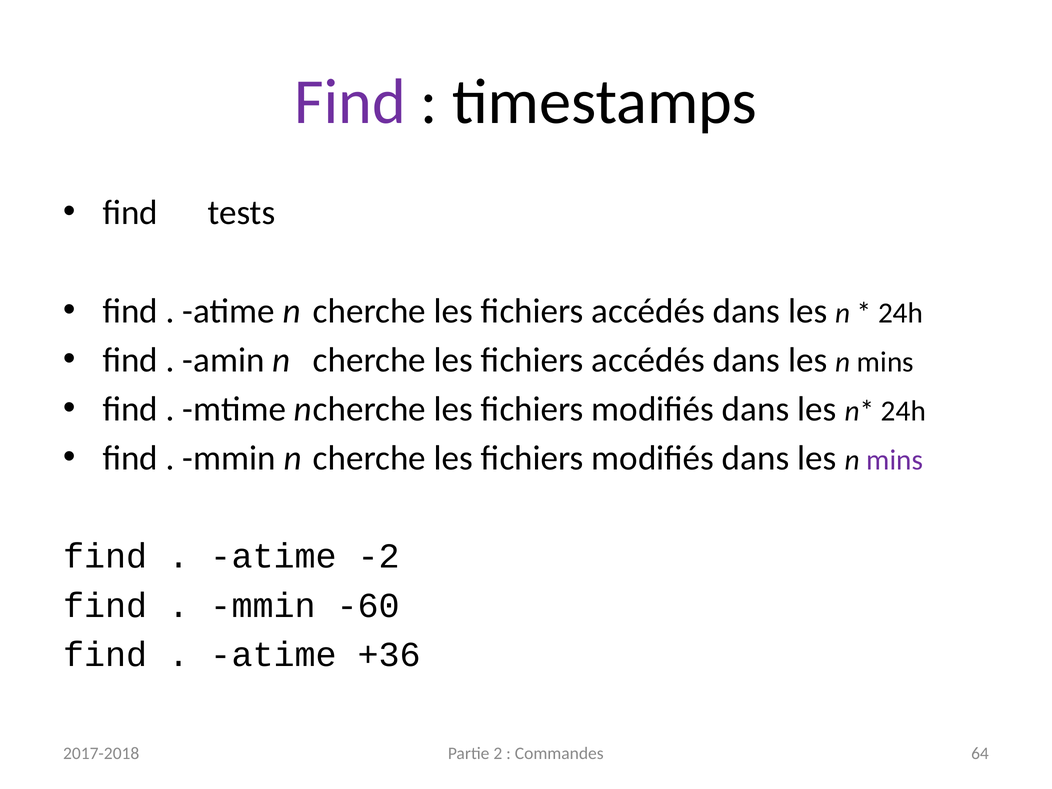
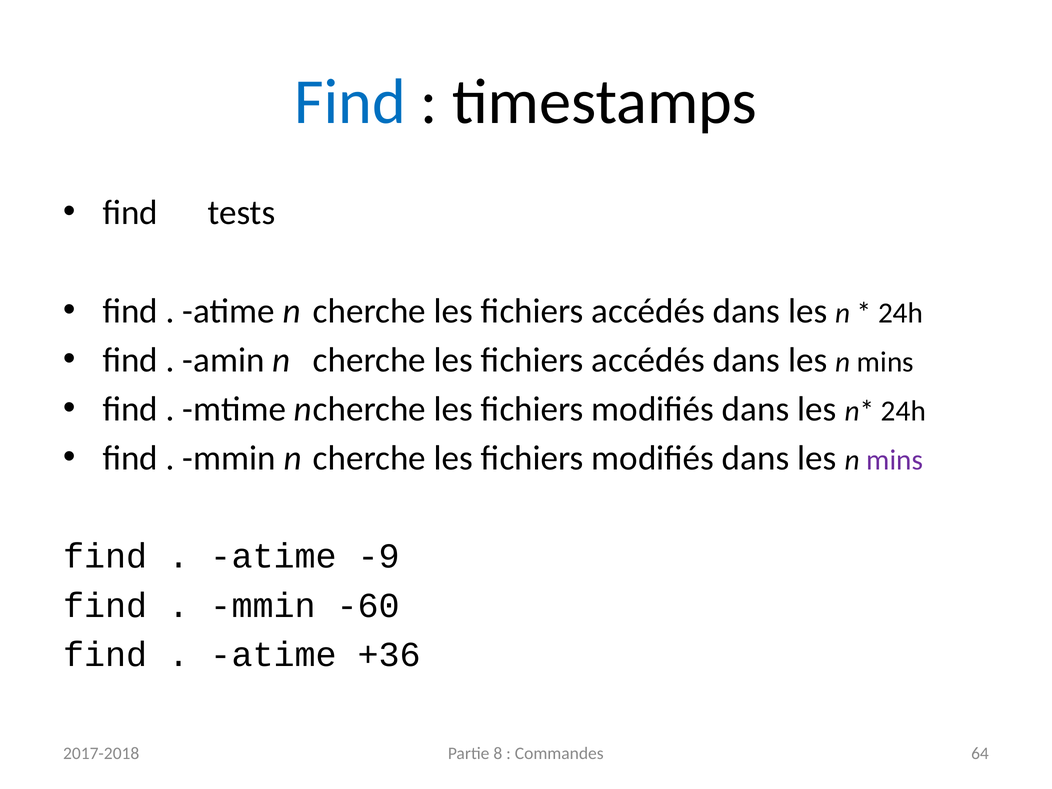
Find colour: purple -> blue (350, 102)
-2: -2 -> -9 (379, 556)
2: 2 -> 8 (498, 753)
